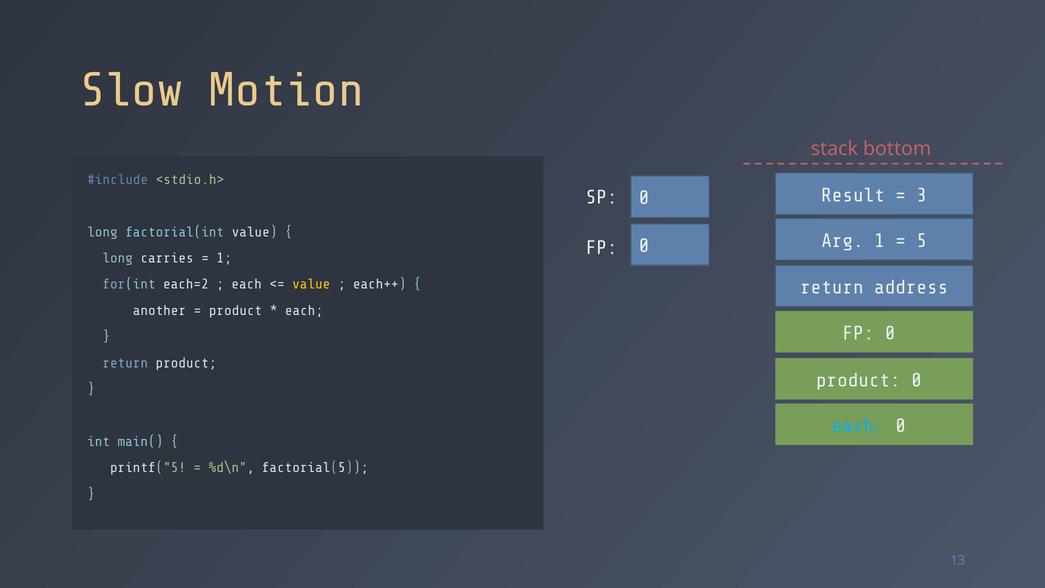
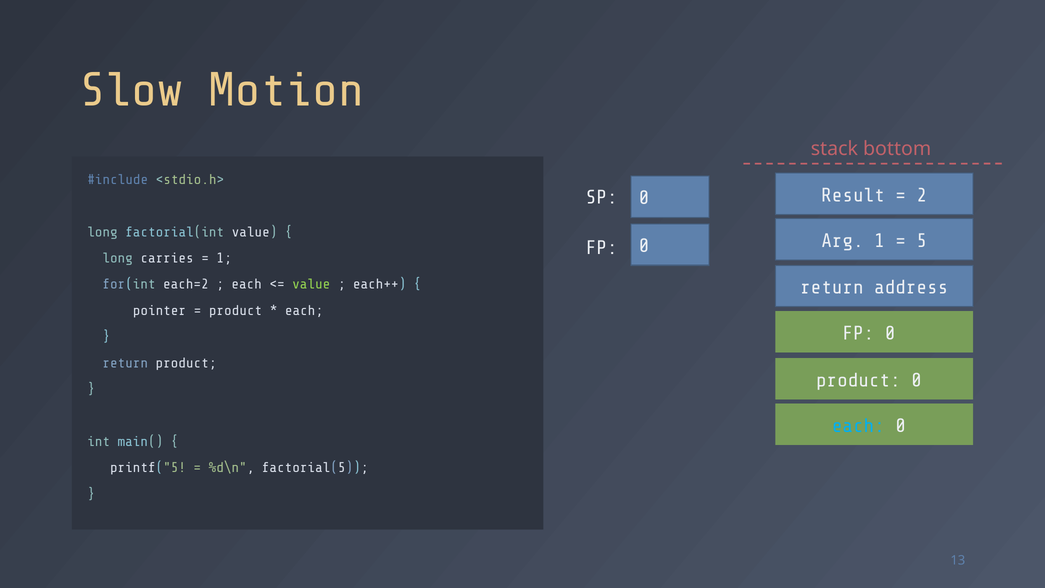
3: 3 -> 2 (922, 195)
value colour: yellow -> light green (311, 284)
another: another -> pointer (159, 310)
